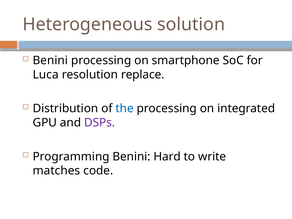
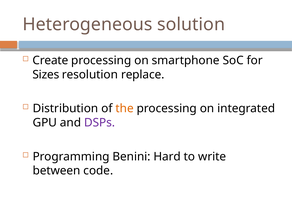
Benini: Benini -> Create (50, 60)
Luca: Luca -> Sizes (46, 75)
the colour: blue -> orange (125, 108)
matches: matches -> between (57, 171)
